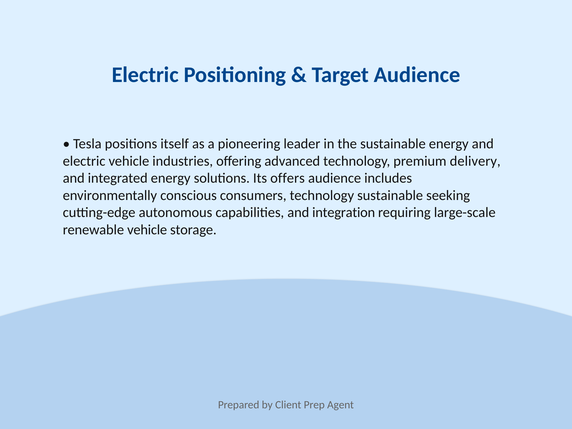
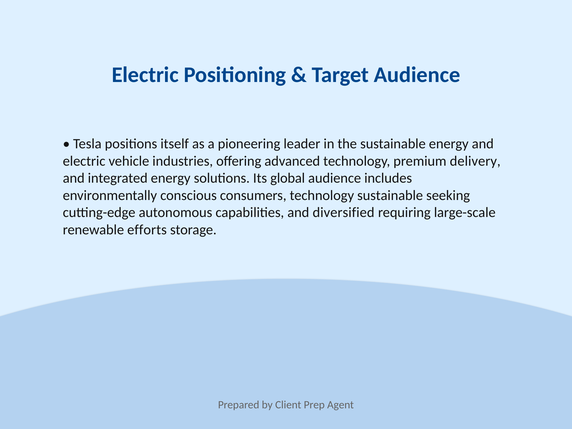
offers: offers -> global (288, 178)
integration: integration -> diversified (344, 213)
renewable vehicle: vehicle -> efforts (147, 230)
